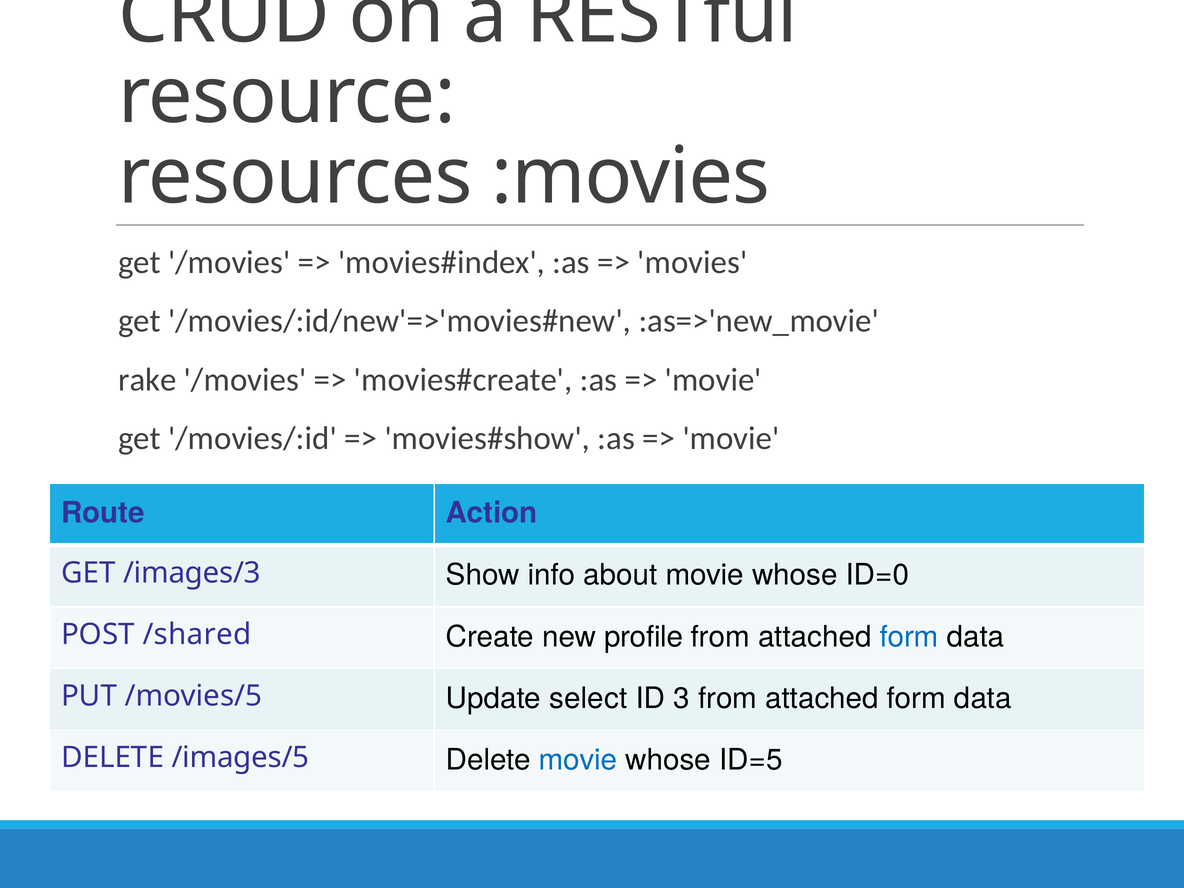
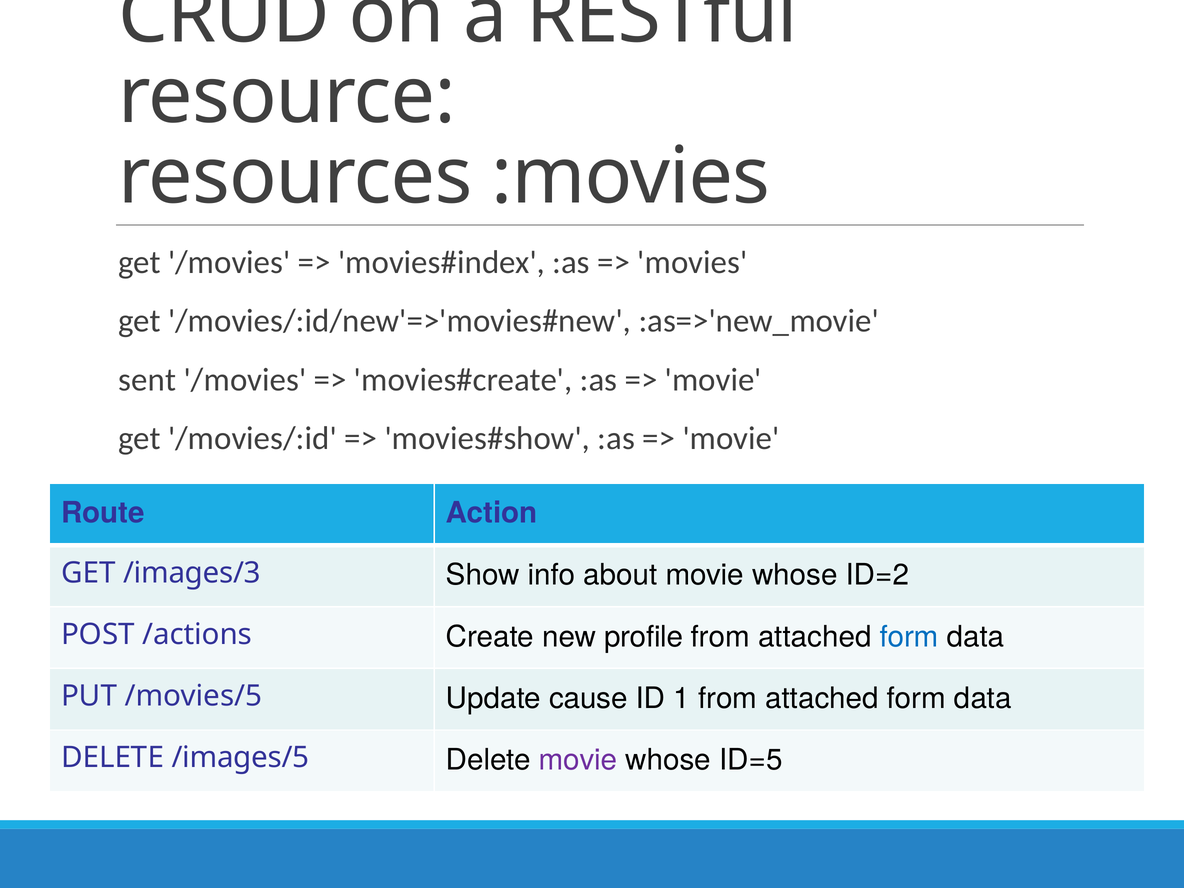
rake: rake -> sent (147, 380)
ID=0: ID=0 -> ID=2 (877, 575)
/shared: /shared -> /actions (197, 634)
select: select -> cause (588, 698)
3: 3 -> 1 (682, 698)
movie colour: blue -> purple (578, 760)
